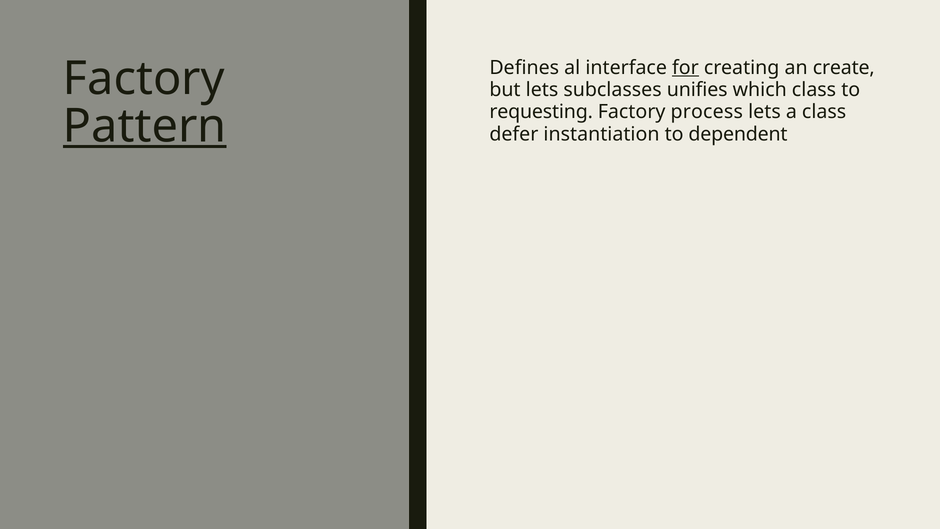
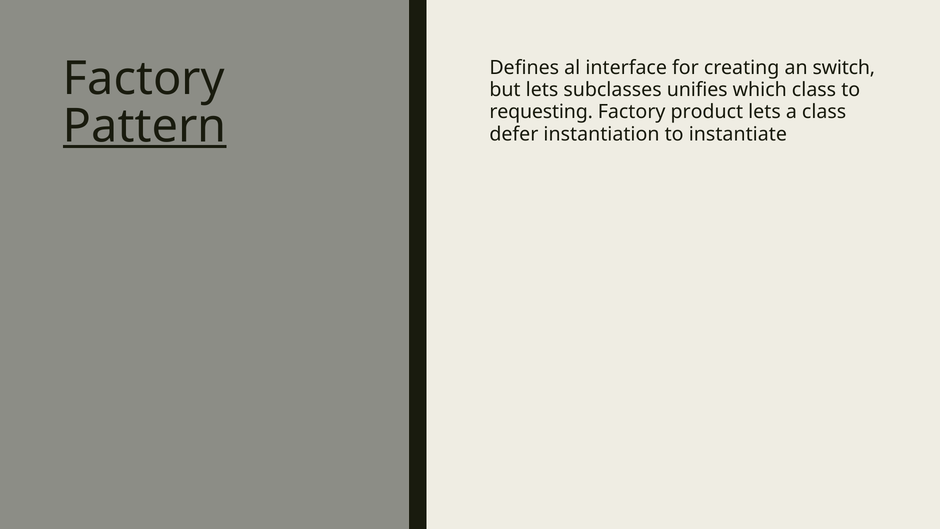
for underline: present -> none (685, 68)
create: create -> switch (844, 68)
process: process -> product (707, 112)
dependent: dependent -> instantiate (738, 134)
